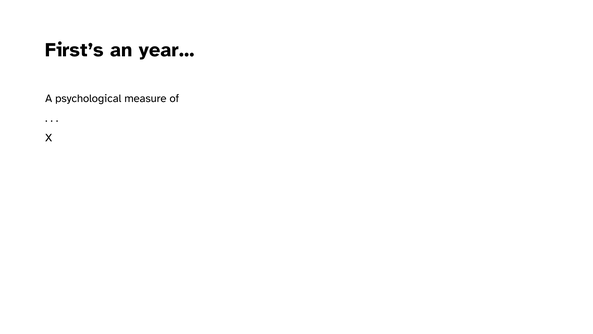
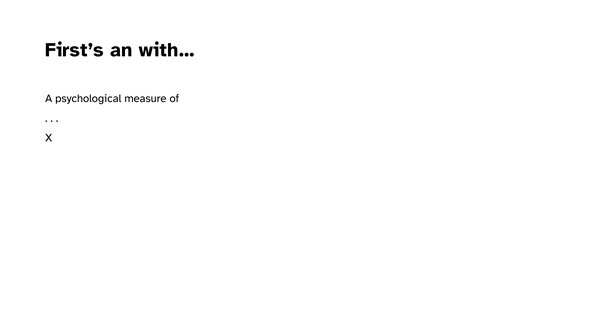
year…: year… -> with… (167, 50)
